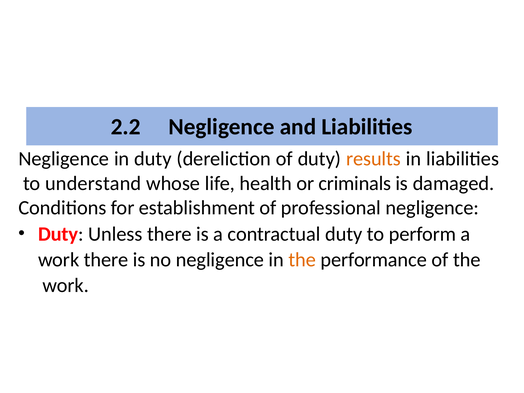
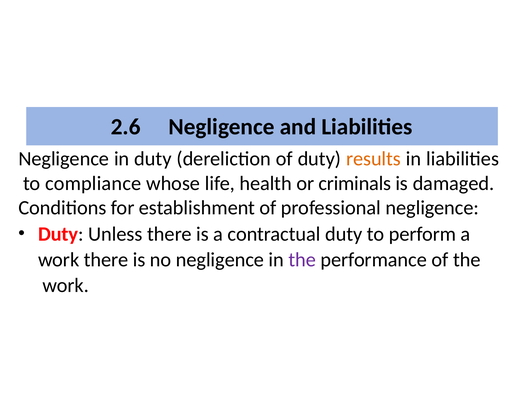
2.2: 2.2 -> 2.6 (126, 127)
understand: understand -> compliance (93, 183)
the colour: orange -> purple (302, 260)
